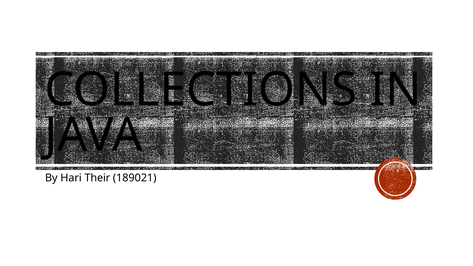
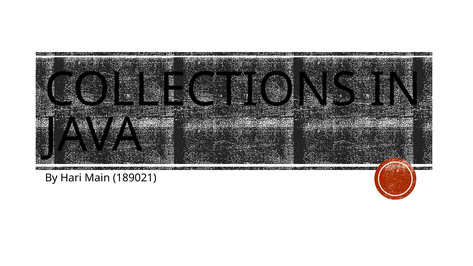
Their: Their -> Main (97, 178)
